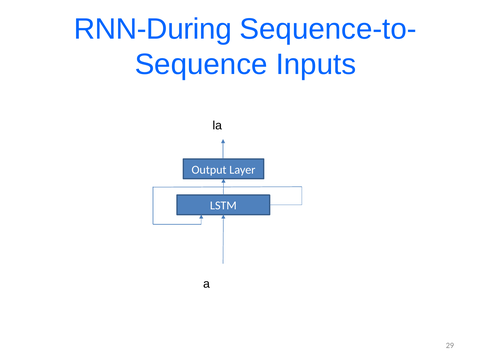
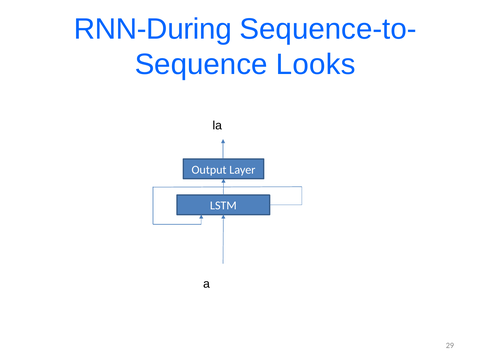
Inputs: Inputs -> Looks (316, 64)
